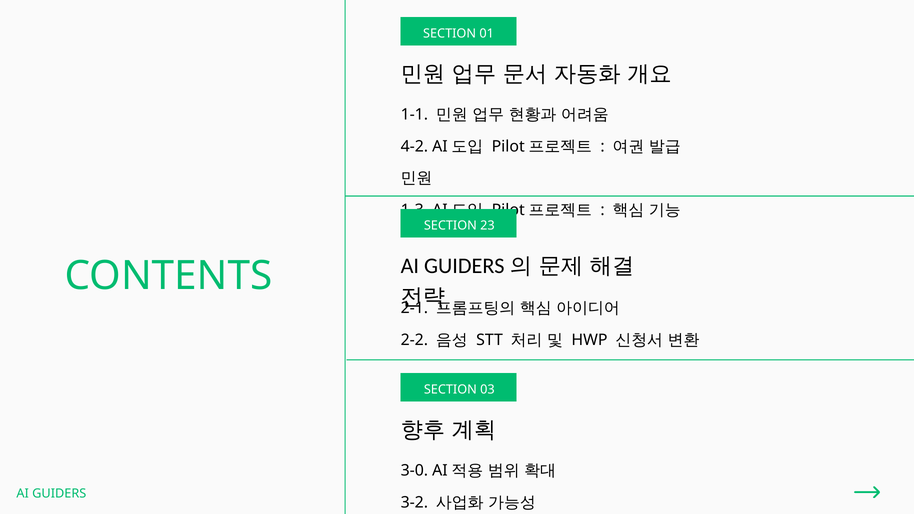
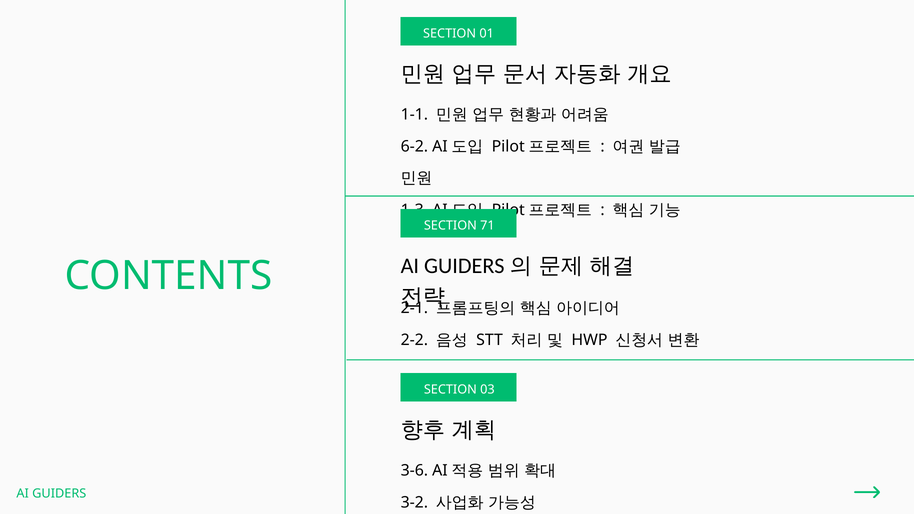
4-2: 4-2 -> 6-2 (414, 146)
23: 23 -> 71 (487, 225)
3-0: 3-0 -> 3-6 (414, 471)
